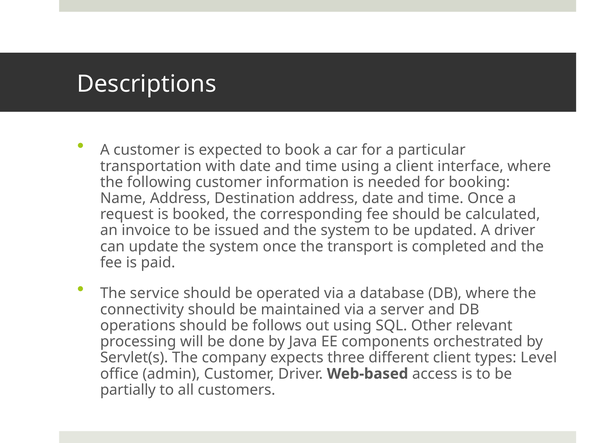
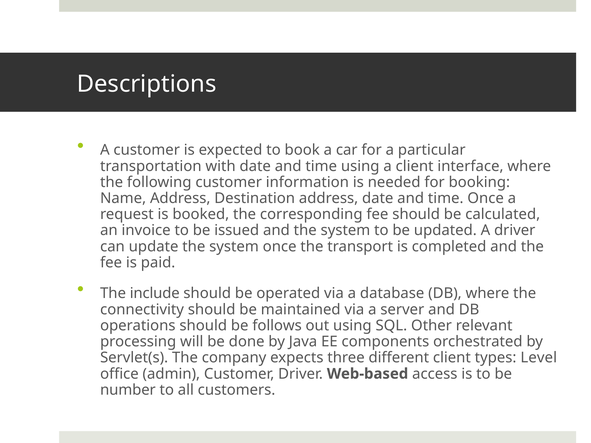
service: service -> include (155, 294)
partially: partially -> number (128, 390)
